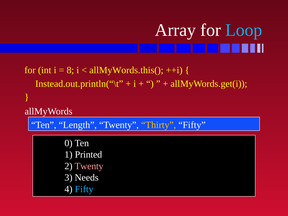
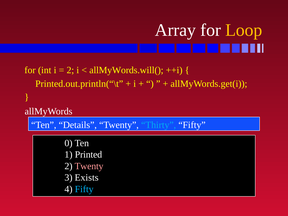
Loop colour: light blue -> yellow (244, 30)
8: 8 -> 2 (70, 70)
allMyWords.this(: allMyWords.this( -> allMyWords.will( (126, 70)
Instead.out.println(“\t: Instead.out.println(“\t -> Printed.out.println(“\t (79, 84)
Length: Length -> Details (78, 125)
Thirty colour: yellow -> light blue (159, 125)
Needs: Needs -> Exists (87, 178)
